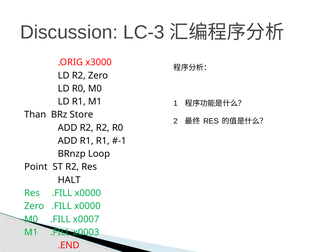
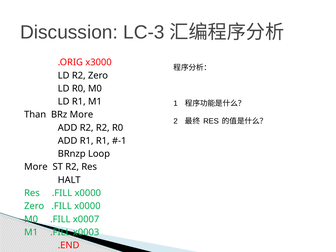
BRz Store: Store -> More (81, 115)
Point: Point -> More (36, 167)
